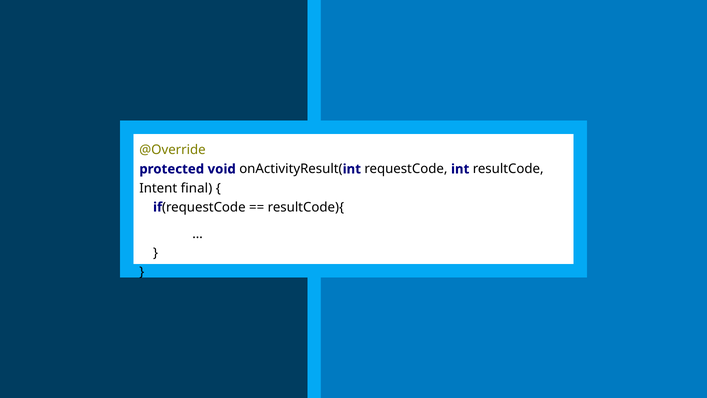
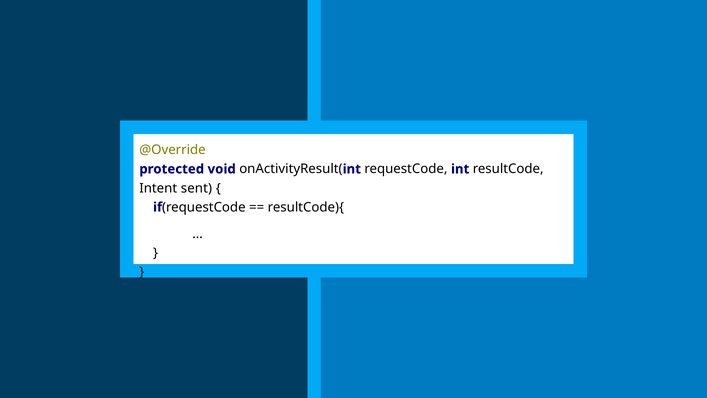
final: final -> sent (196, 188)
